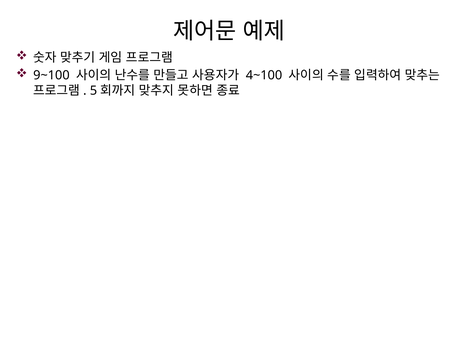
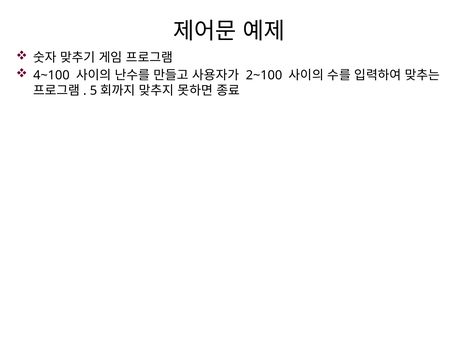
9~100: 9~100 -> 4~100 (51, 75)
4~100: 4~100 -> 2~100 (264, 75)
